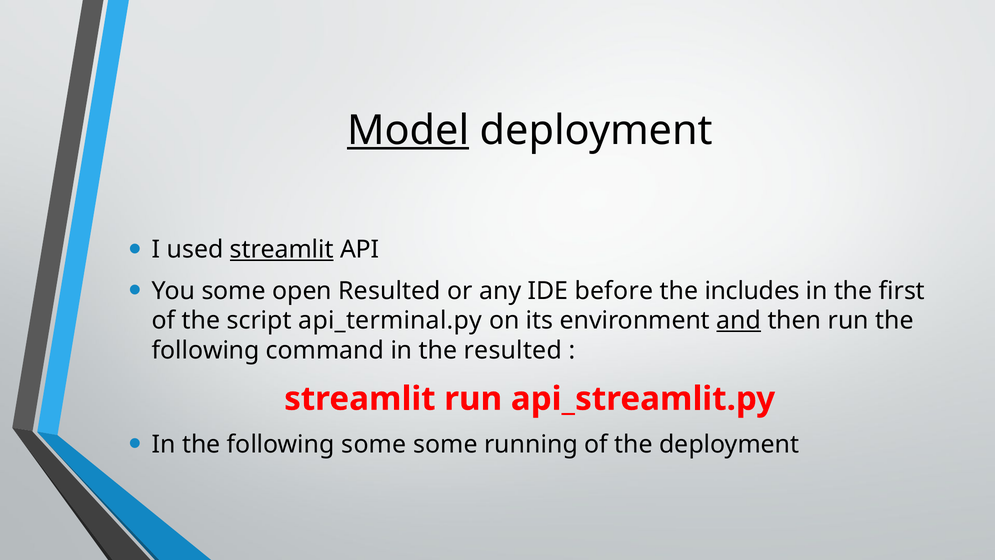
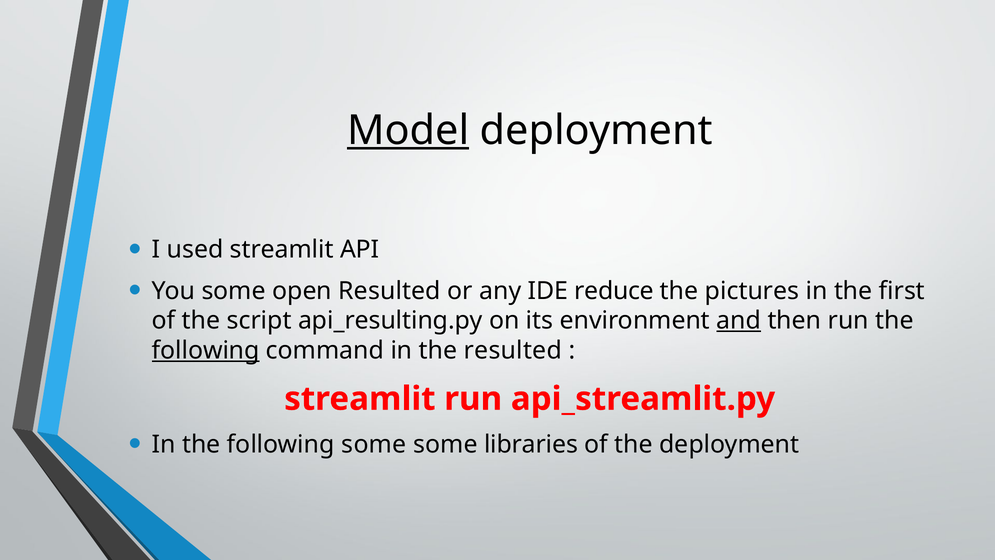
streamlit underline: present -> none (282, 250)
before: before -> reduce (614, 291)
includes: includes -> pictures (752, 291)
api_terminal.py: api_terminal.py -> api_resulting.py (390, 321)
following underline: none -> present (206, 350)
running: running -> libraries (531, 444)
